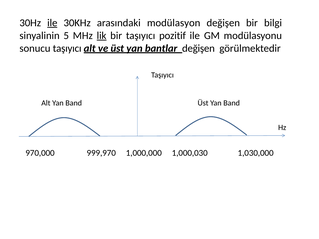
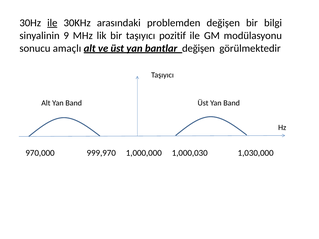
modülasyon: modülasyon -> problemden (174, 23)
5: 5 -> 9 (66, 36)
lik underline: present -> none (102, 36)
sonucu taşıyıcı: taşıyıcı -> amaçlı (67, 48)
